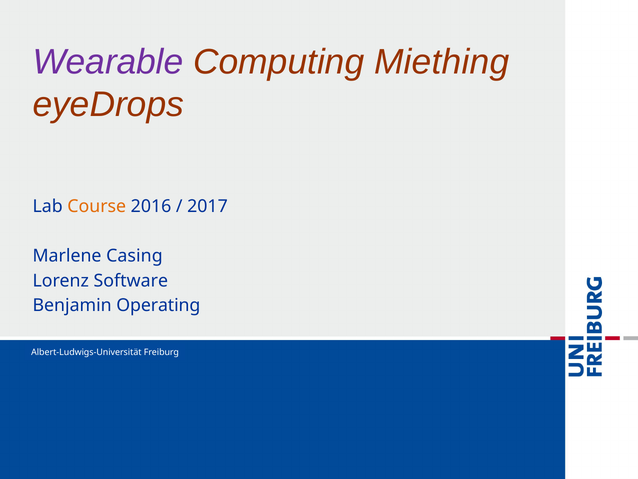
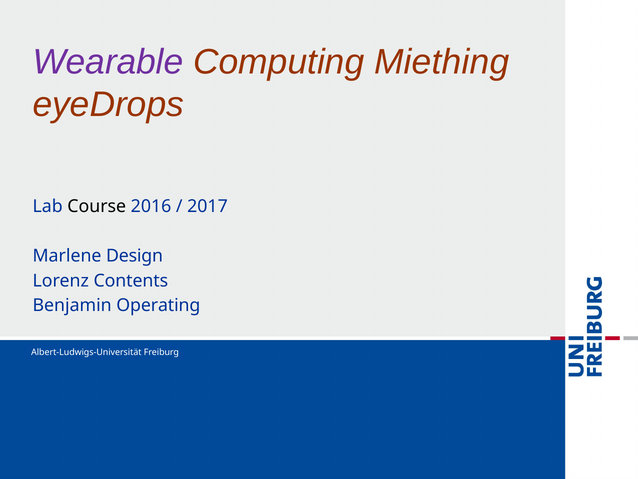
Course colour: orange -> black (97, 206)
Casing: Casing -> Design (135, 256)
Software: Software -> Contents (131, 280)
